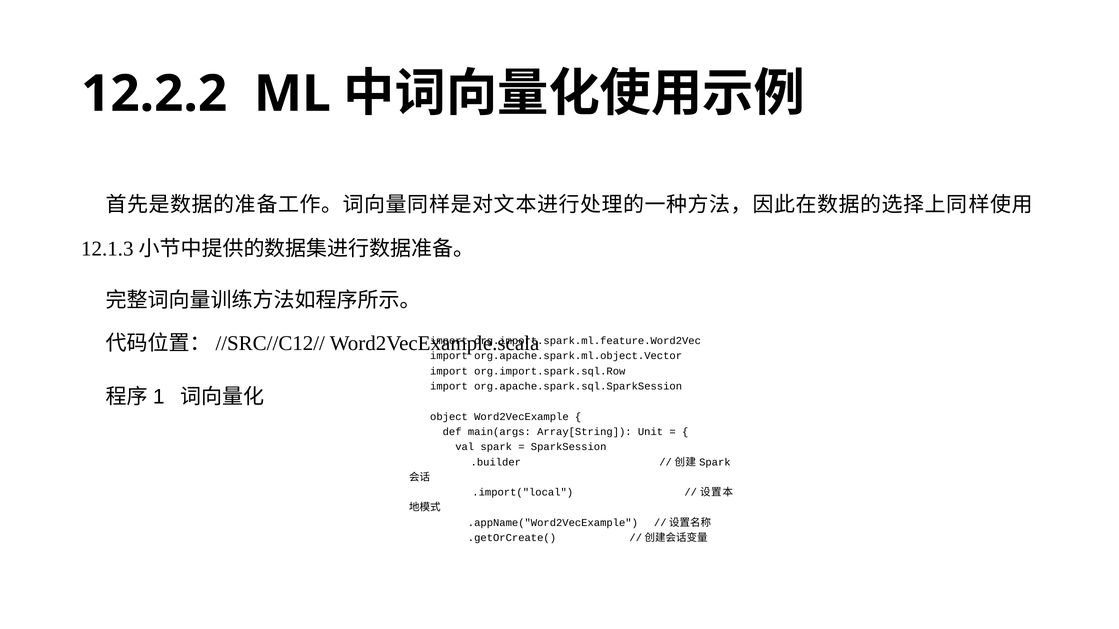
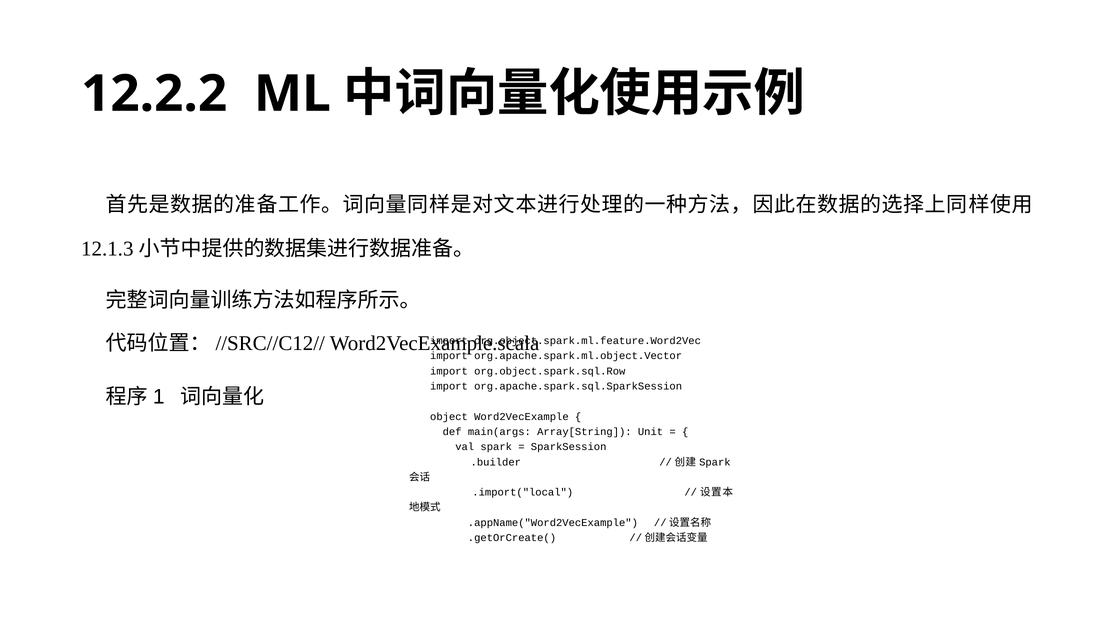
org.import.spark.ml.feature.Word2Vec: org.import.spark.ml.feature.Word2Vec -> org.object.spark.ml.feature.Word2Vec (588, 341)
org.import.spark.sql.Row: org.import.spark.sql.Row -> org.object.spark.sql.Row (550, 371)
